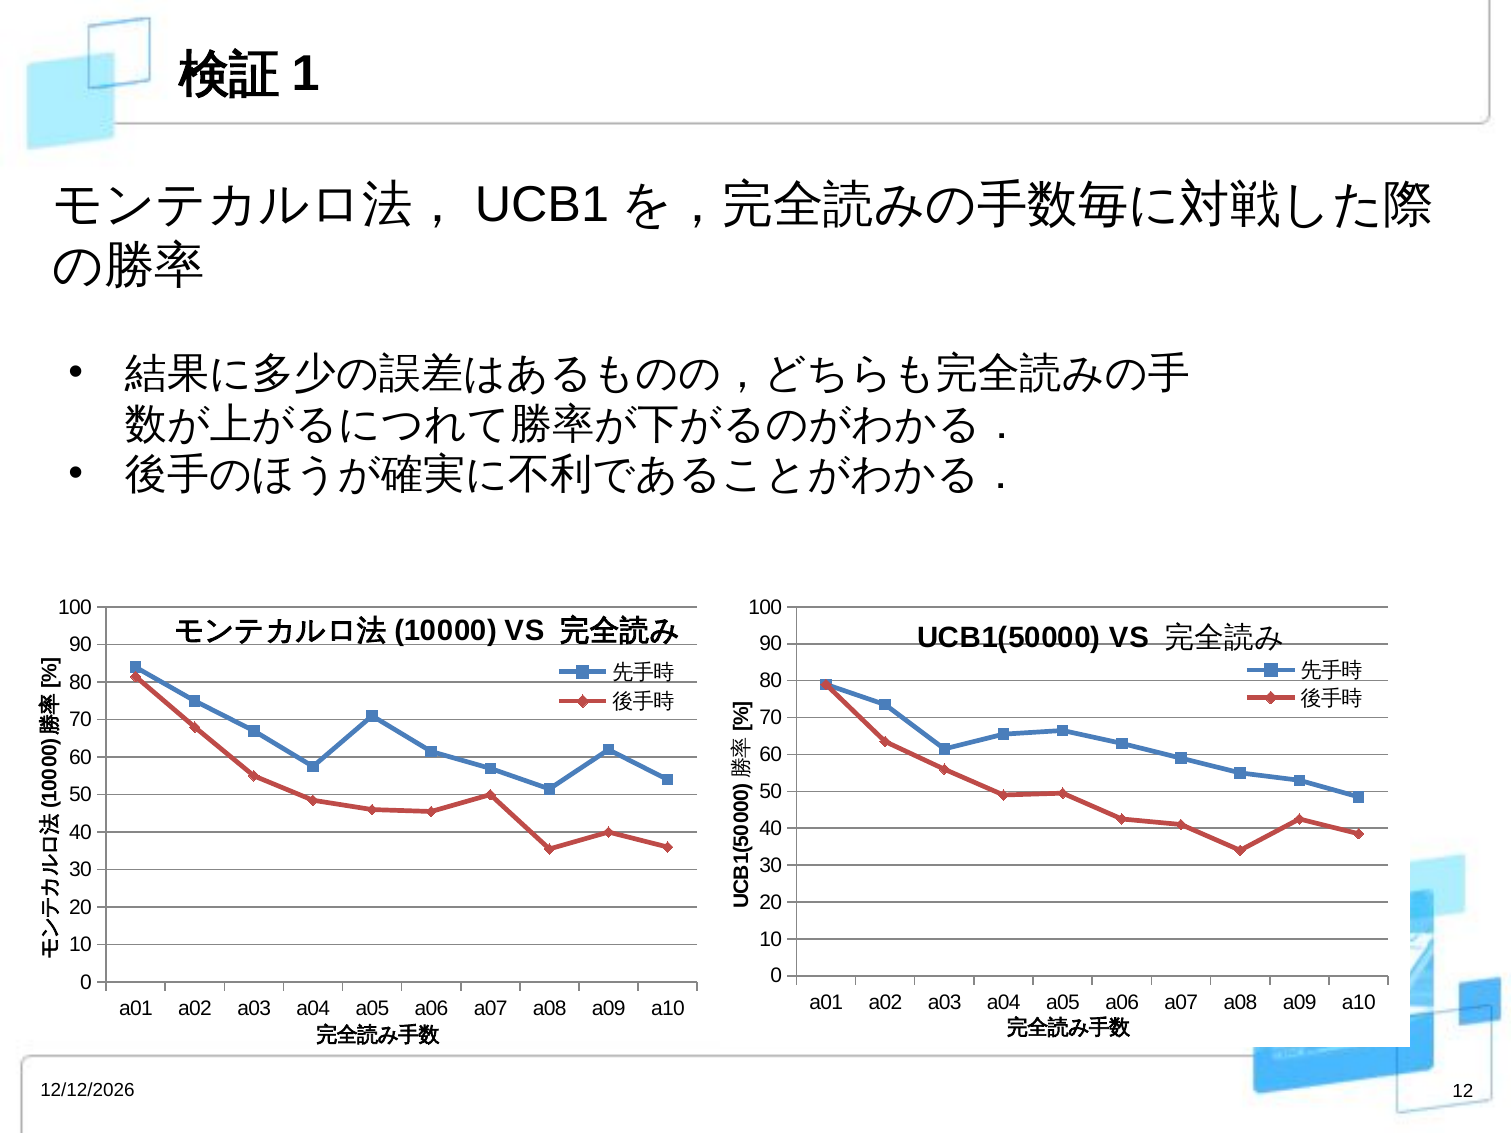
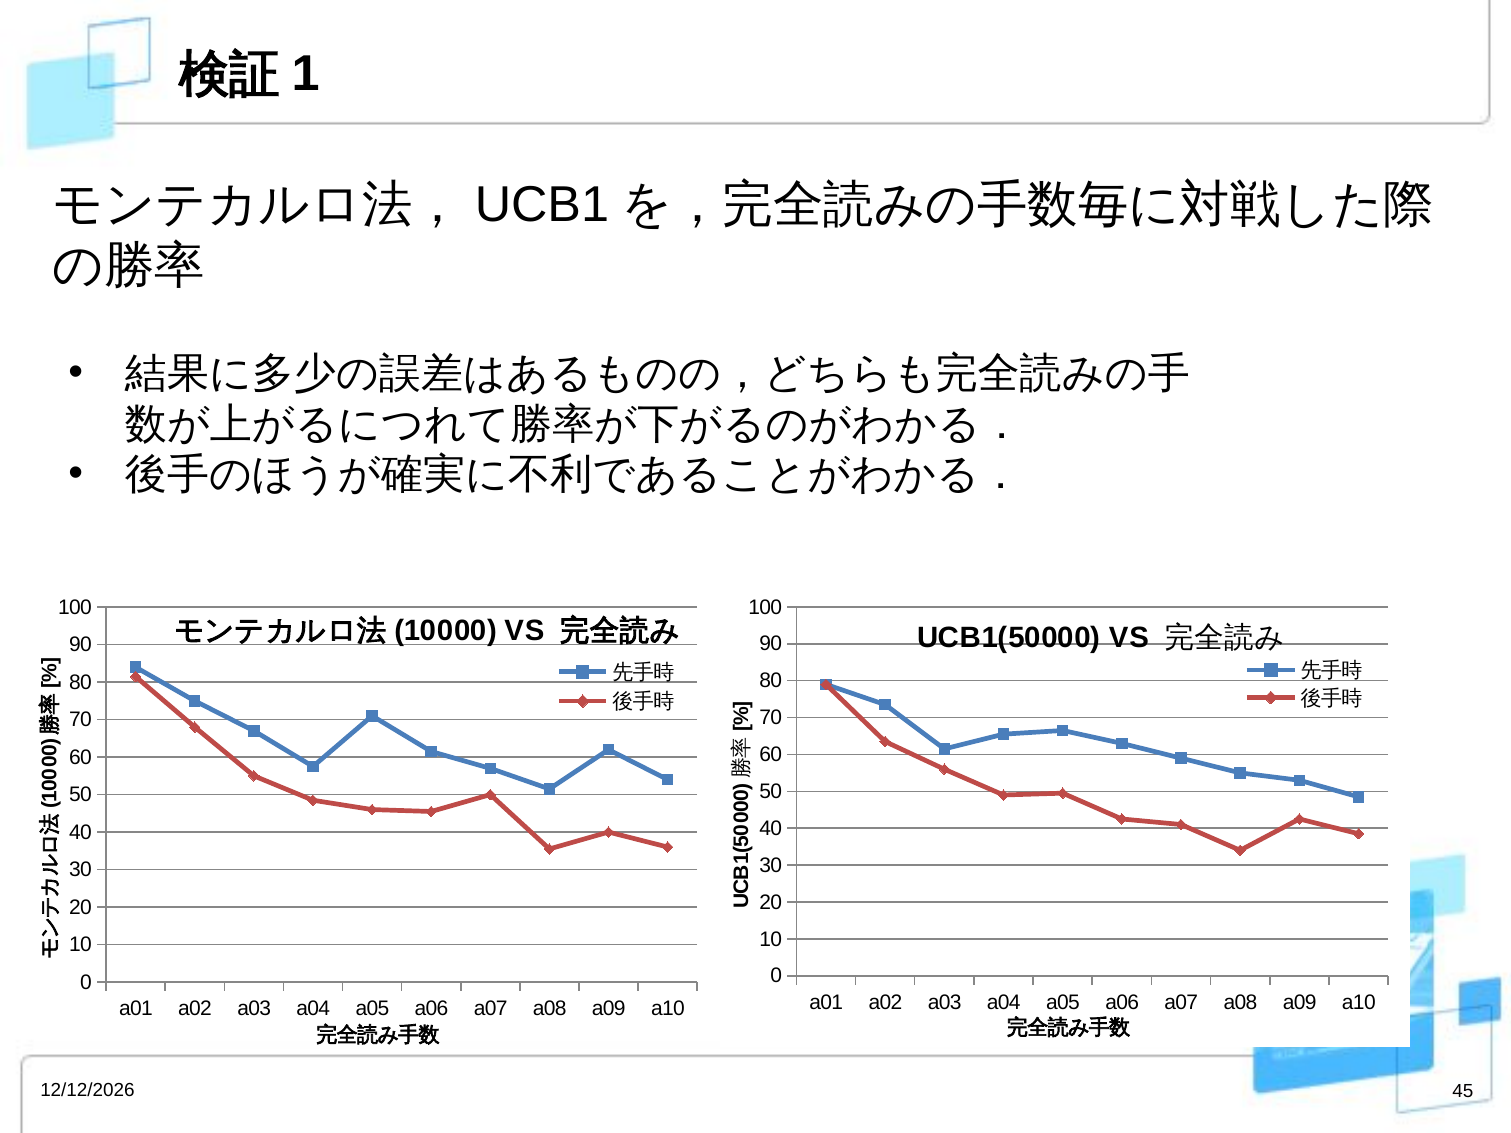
12: 12 -> 45 (1463, 1092)
